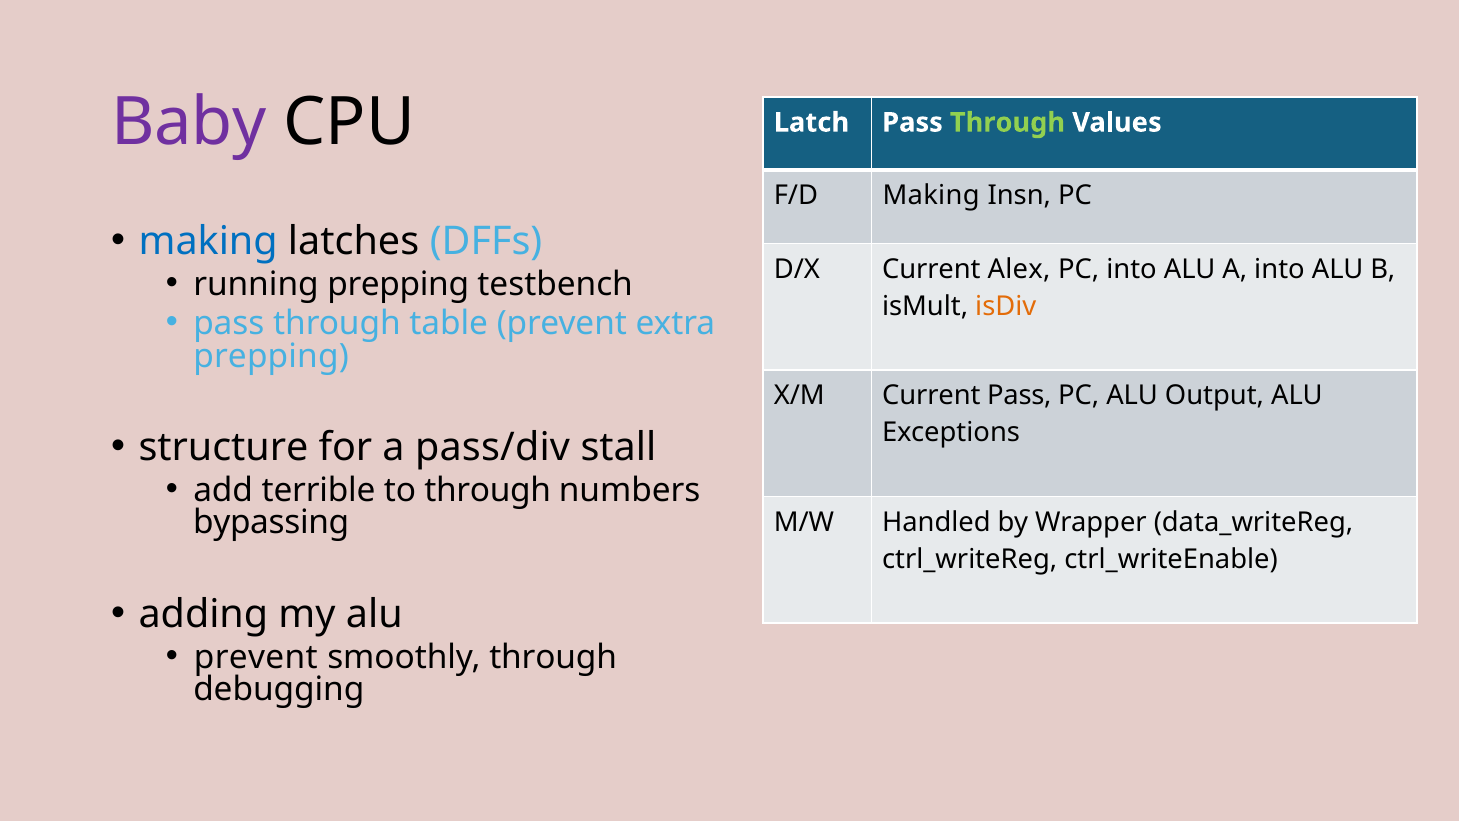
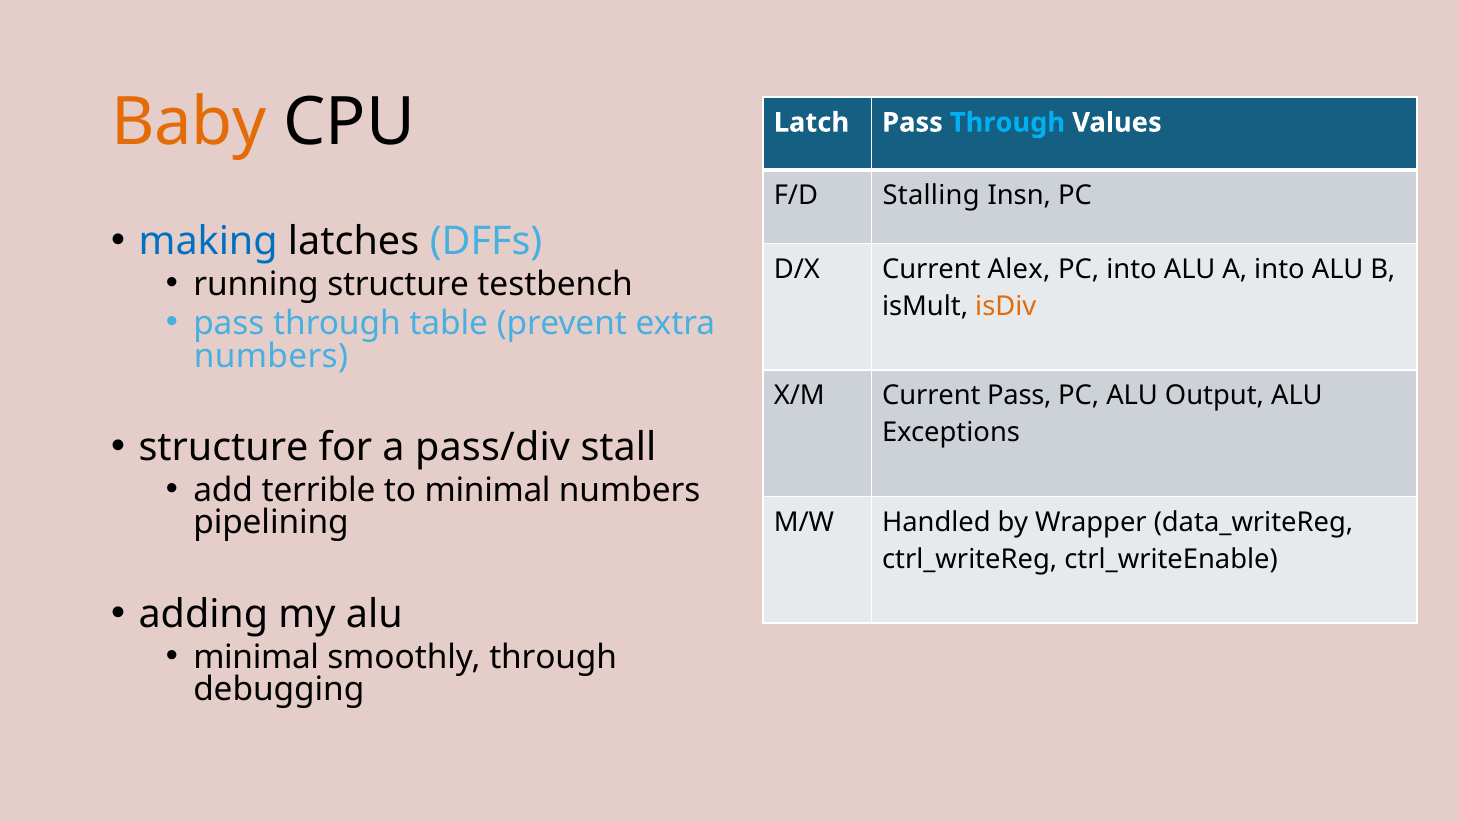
Baby colour: purple -> orange (189, 123)
Through colour: light green -> light blue (1008, 123)
F/D Making: Making -> Stalling (931, 196)
running prepping: prepping -> structure (398, 284)
prepping: prepping -> numbers (271, 356)
to through: through -> minimal (488, 490)
bypassing: bypassing -> pipelining (271, 523)
prevent: prevent -> minimal (256, 657)
